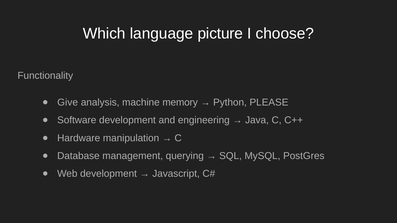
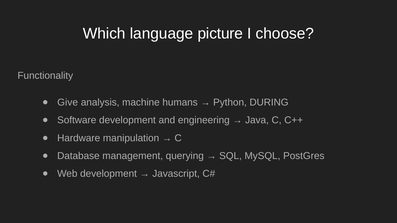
memory: memory -> humans (180, 102)
PLEASE: PLEASE -> DURING (269, 102)
